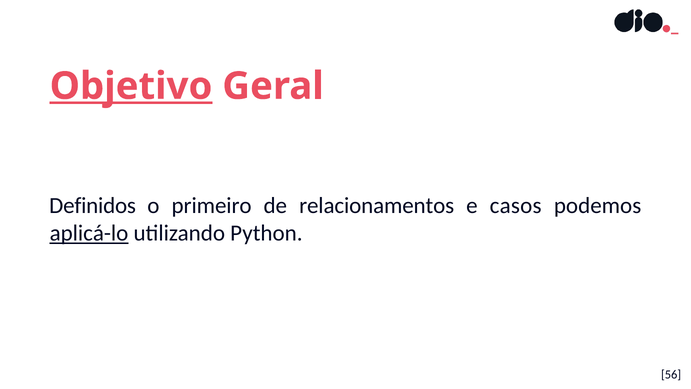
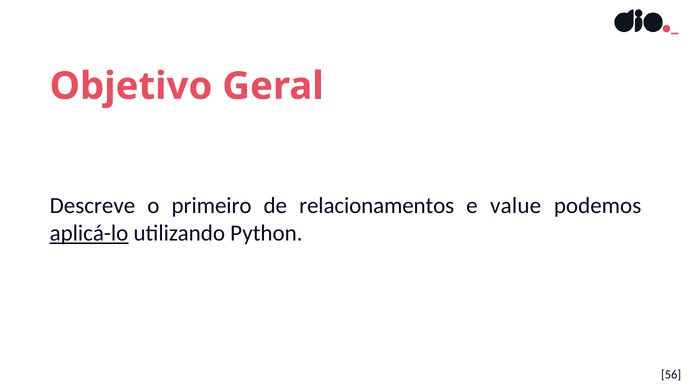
Objetivo underline: present -> none (131, 86)
Definidos: Definidos -> Descreve (92, 206)
casos: casos -> value (516, 206)
